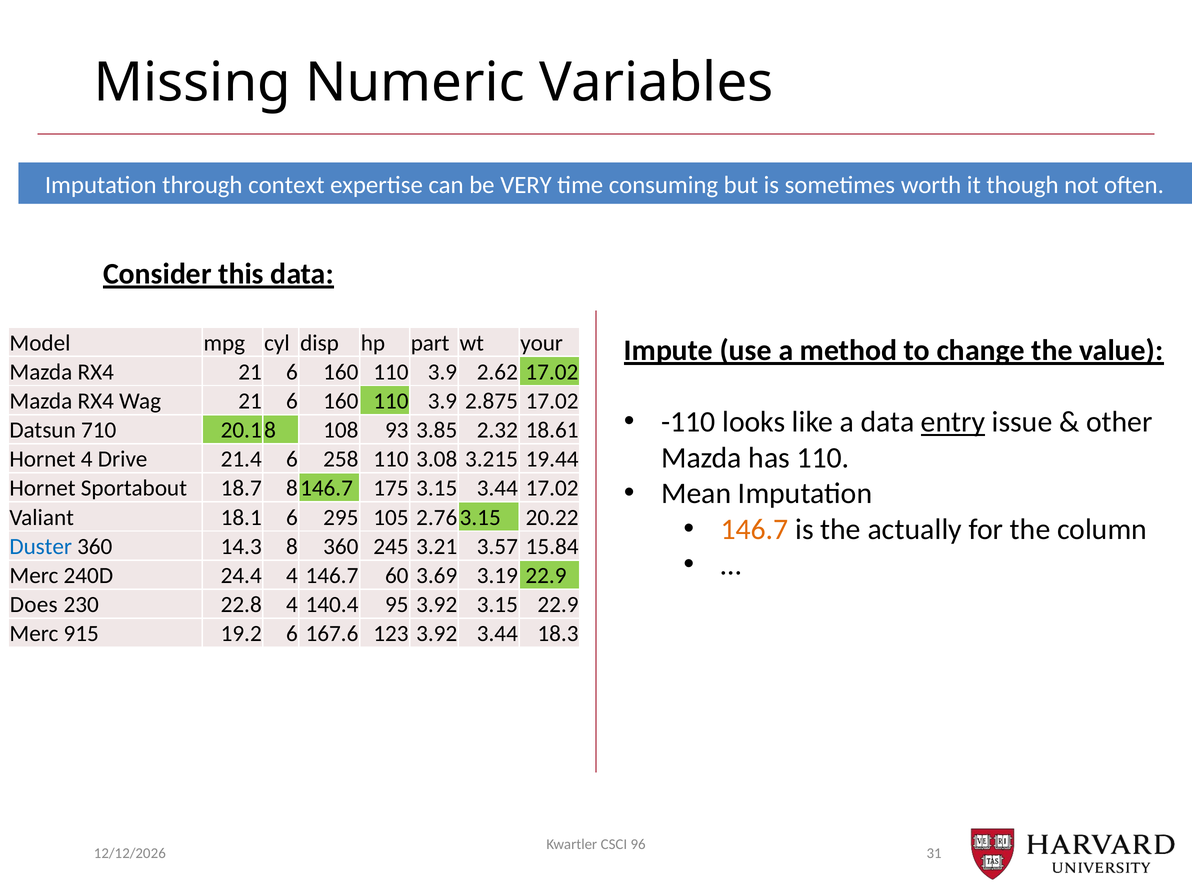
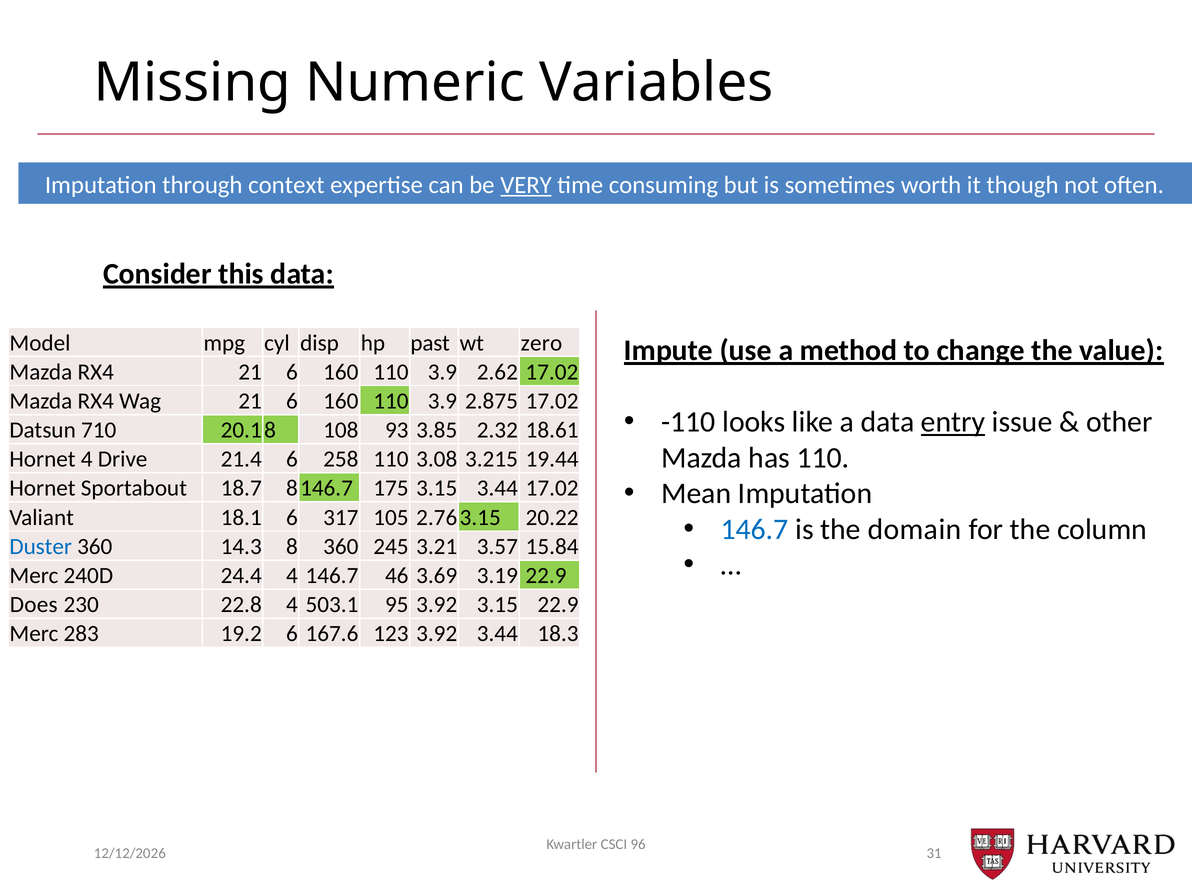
VERY underline: none -> present (526, 185)
part: part -> past (430, 343)
your: your -> zero (541, 343)
295: 295 -> 317 (341, 517)
146.7 colour: orange -> blue (755, 529)
actually: actually -> domain (915, 529)
60: 60 -> 46 (397, 576)
140.4: 140.4 -> 503.1 (332, 605)
915: 915 -> 283 (81, 634)
